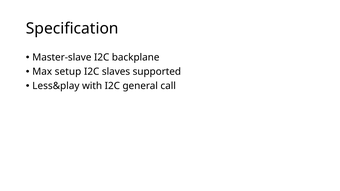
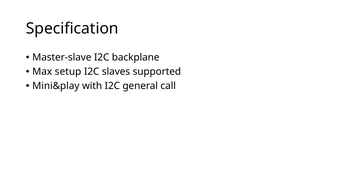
Less&play: Less&play -> Mini&play (56, 86)
